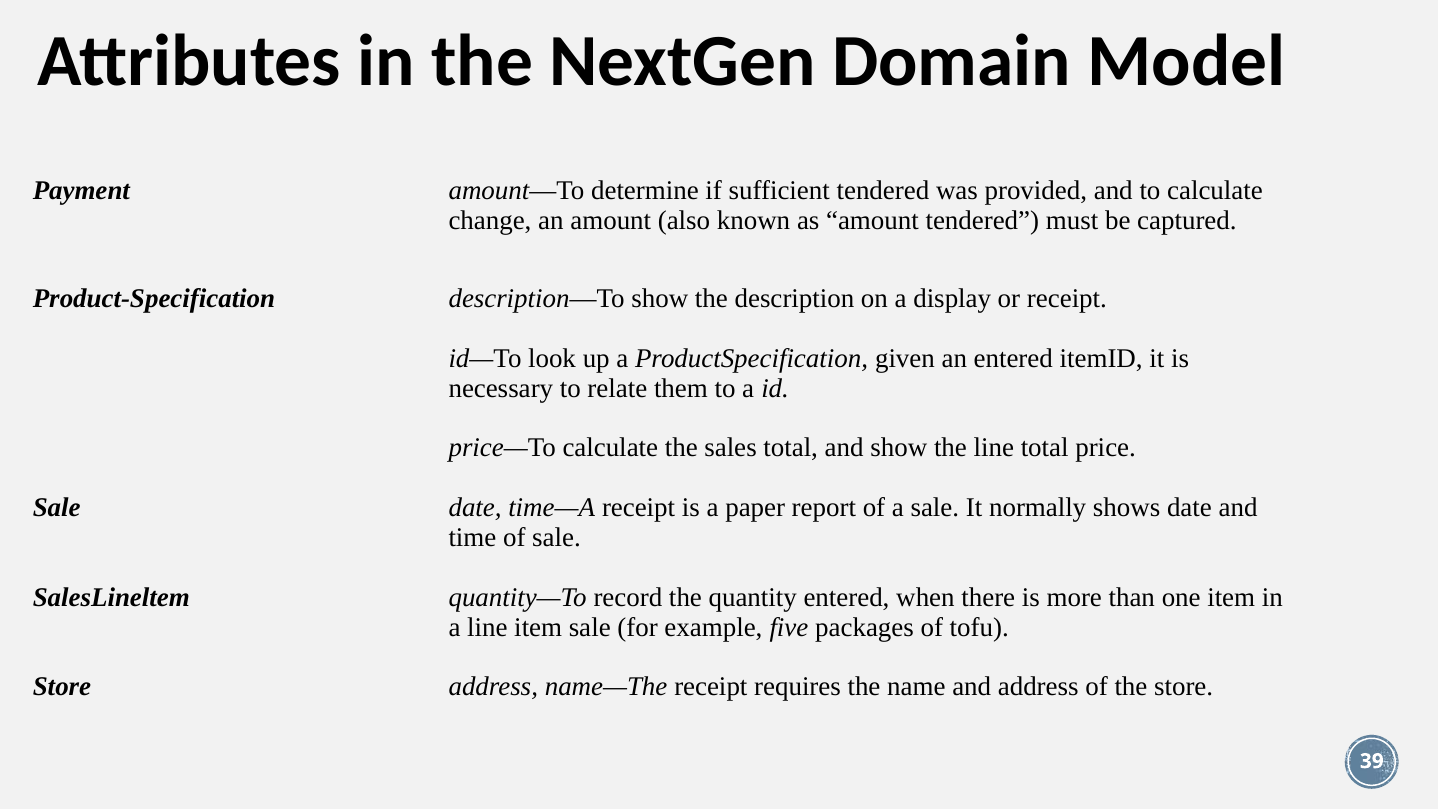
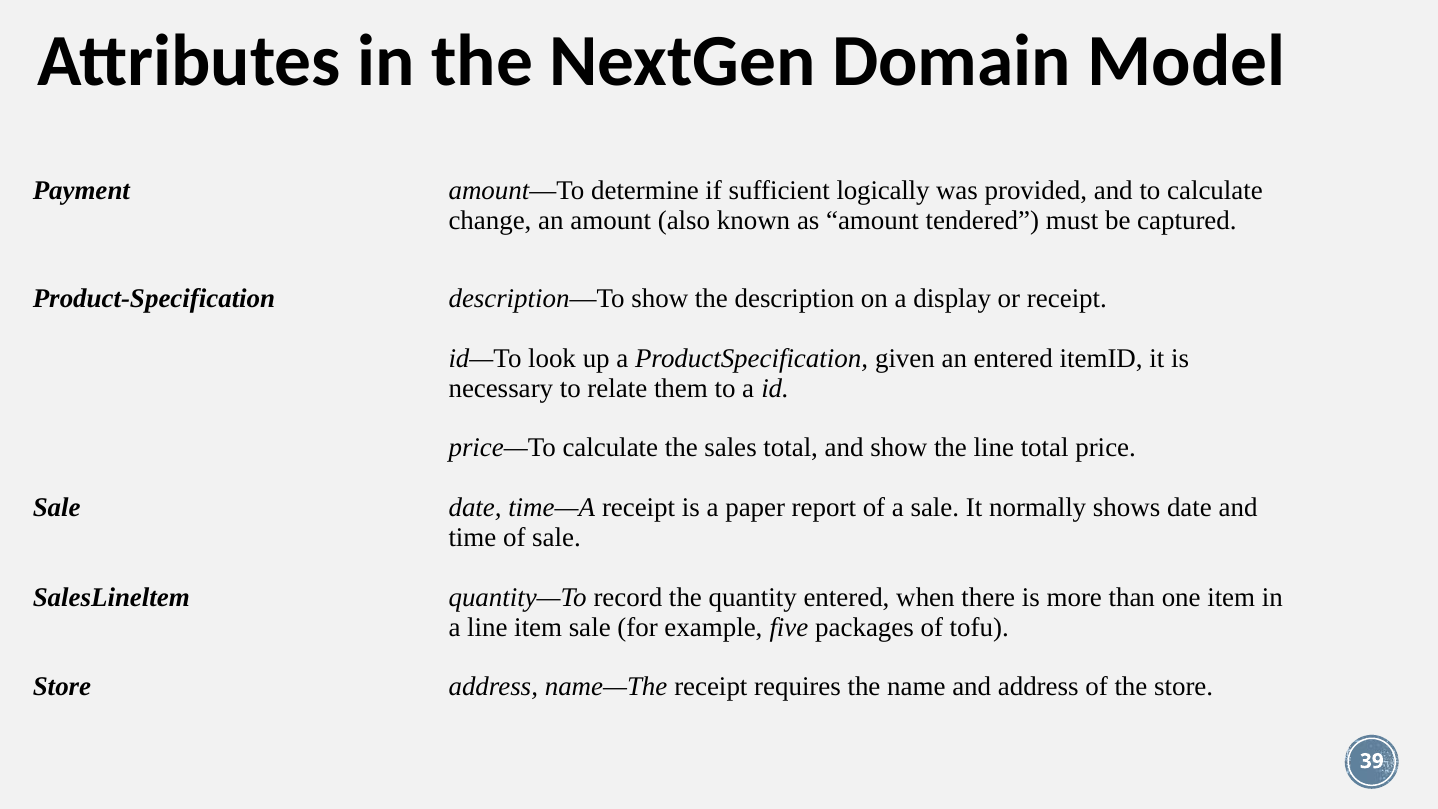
sufficient tendered: tendered -> logically (883, 191)
